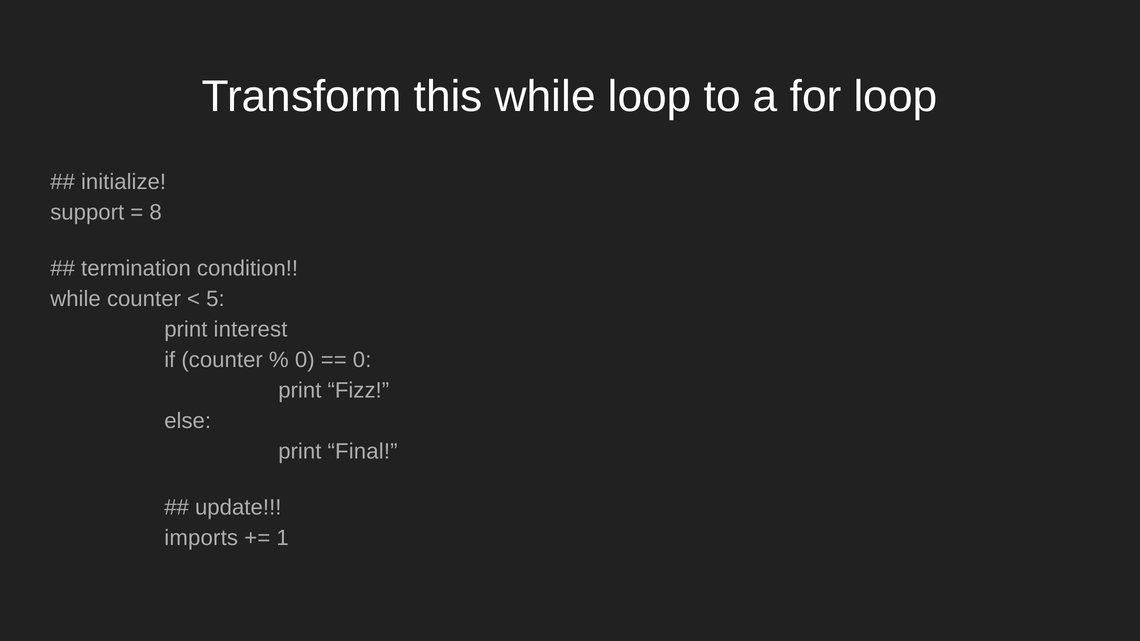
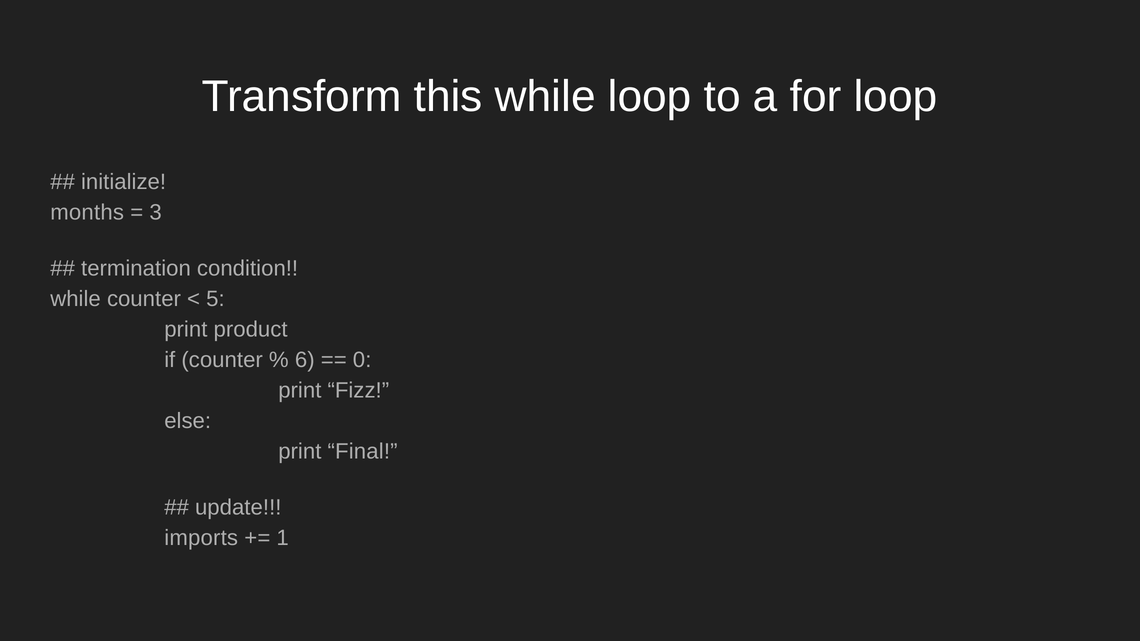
support: support -> months (87, 213)
8: 8 -> 3 (156, 213)
interest: interest -> product (251, 330)
0: 0 -> 6 (305, 360)
